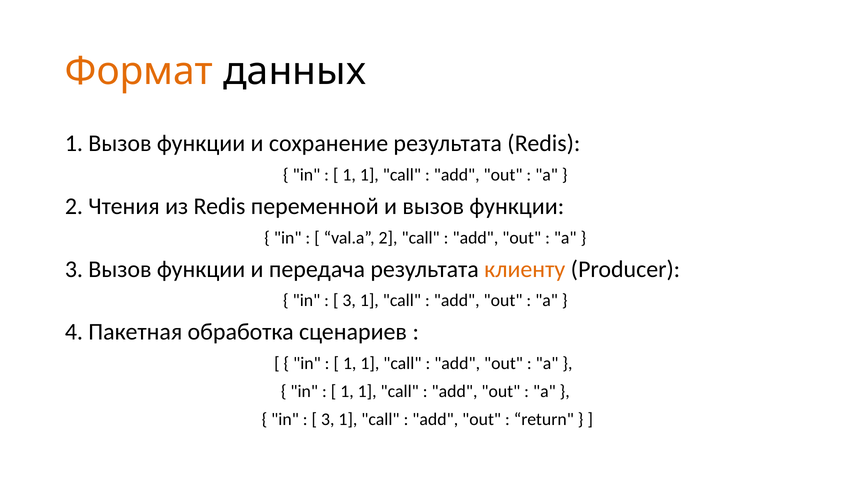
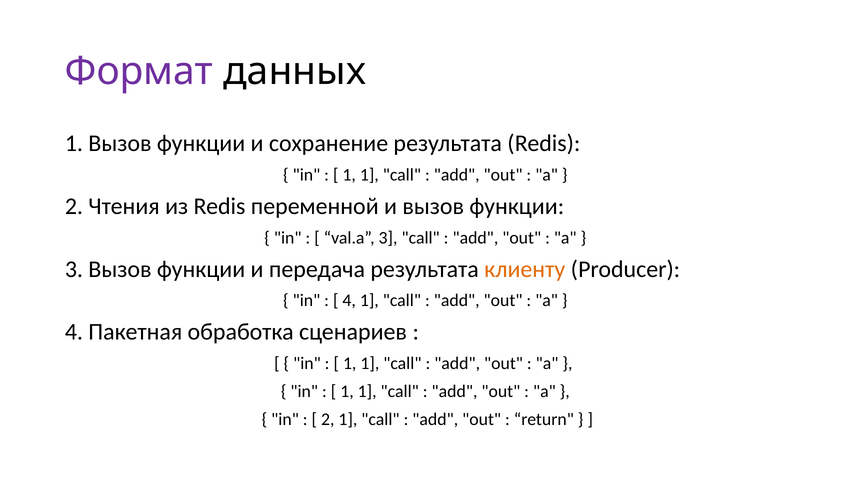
Формат colour: orange -> purple (139, 71)
val.a 2: 2 -> 3 (388, 238)
3: 3 -> 4 (349, 300)
3: 3 -> 2 (328, 419)
